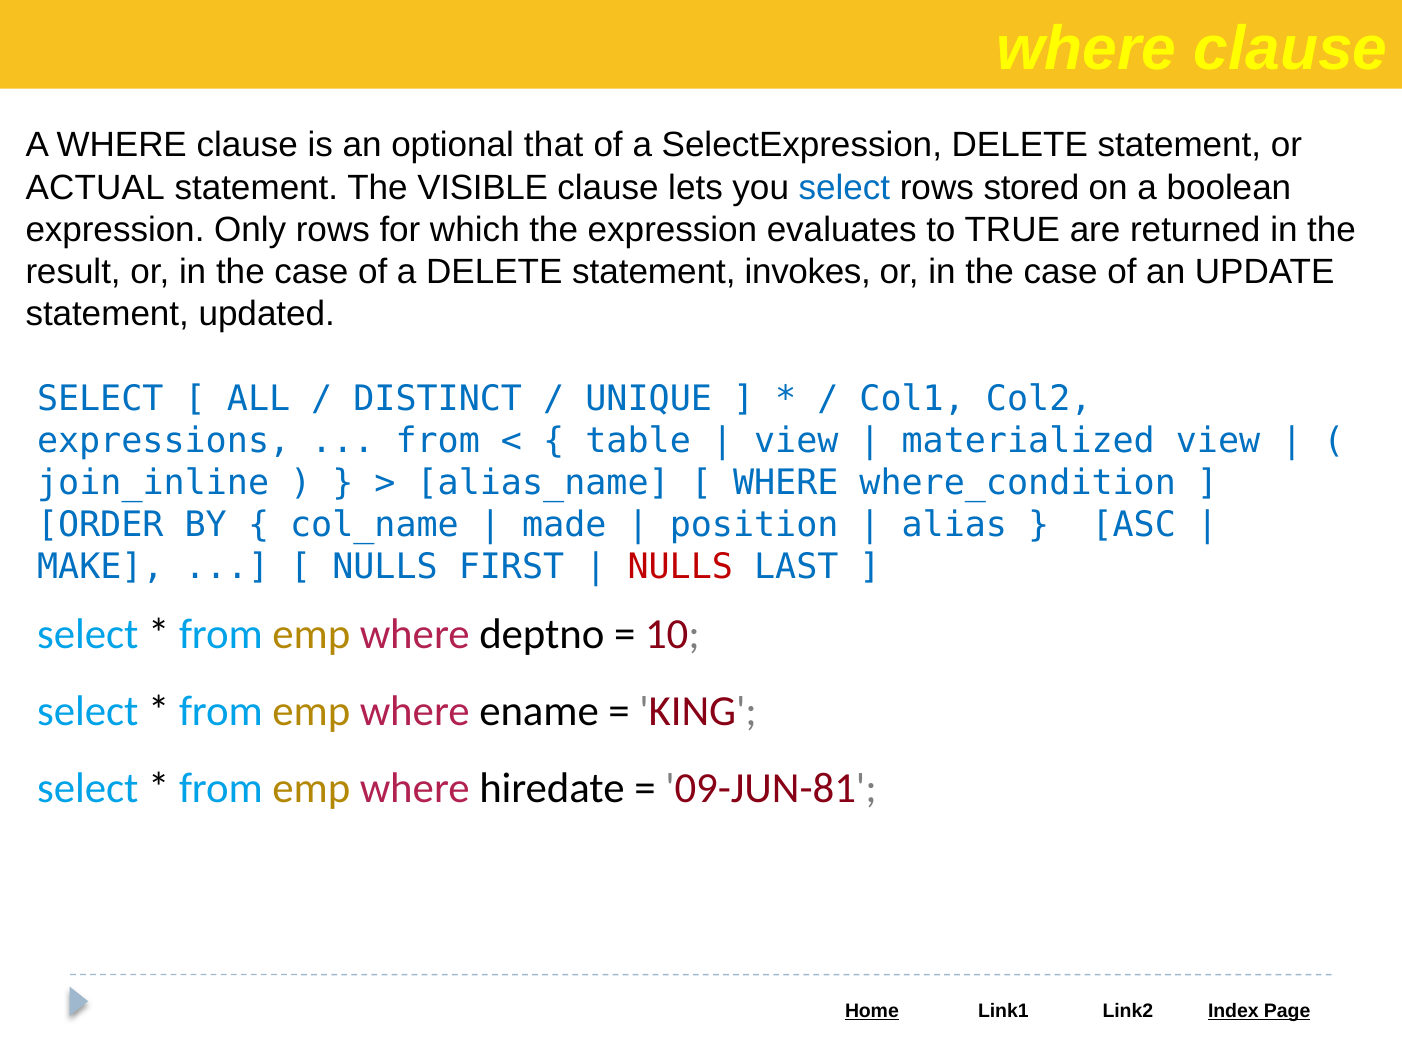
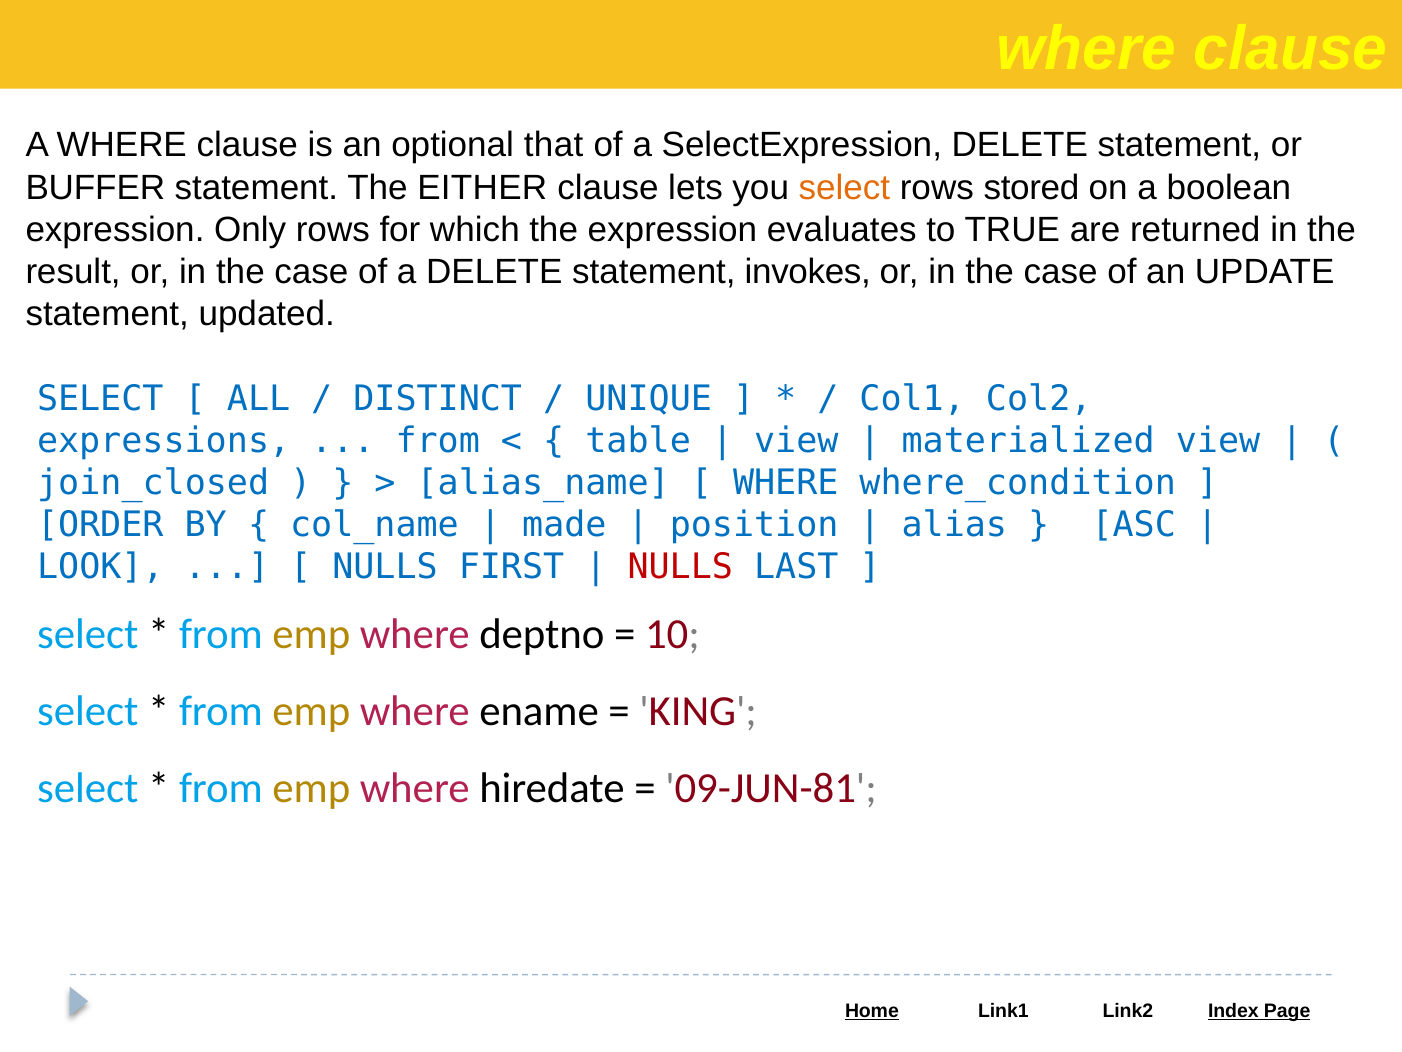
ACTUAL: ACTUAL -> BUFFER (95, 187)
VISIBLE: VISIBLE -> EITHER (482, 187)
select colour: blue -> orange (844, 187)
join_inline: join_inline -> join_closed (153, 483)
MAKE: MAKE -> LOOK (100, 567)
